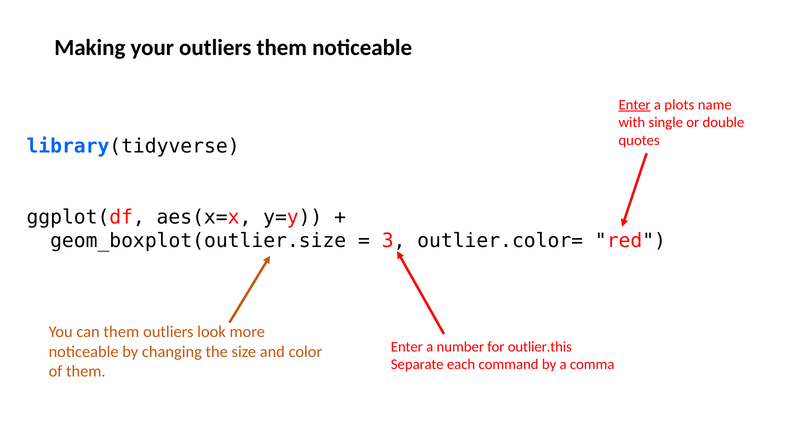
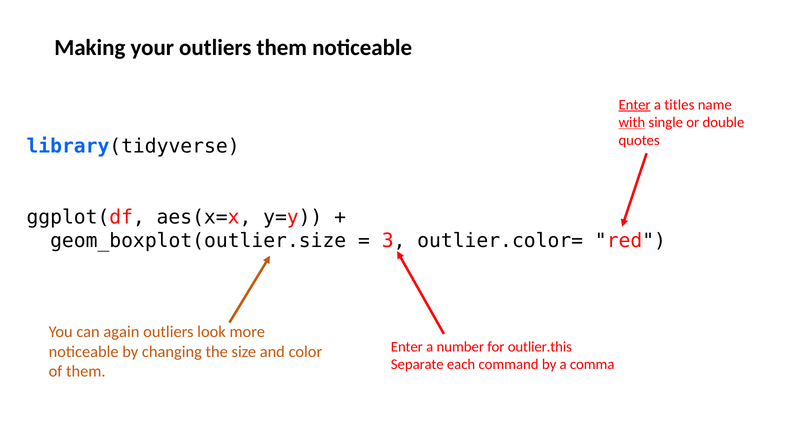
plots: plots -> titles (679, 105)
with underline: none -> present (632, 122)
can them: them -> again (121, 332)
